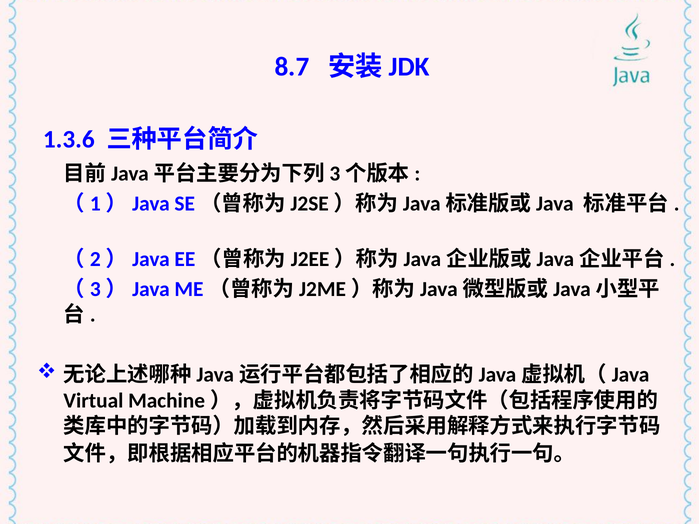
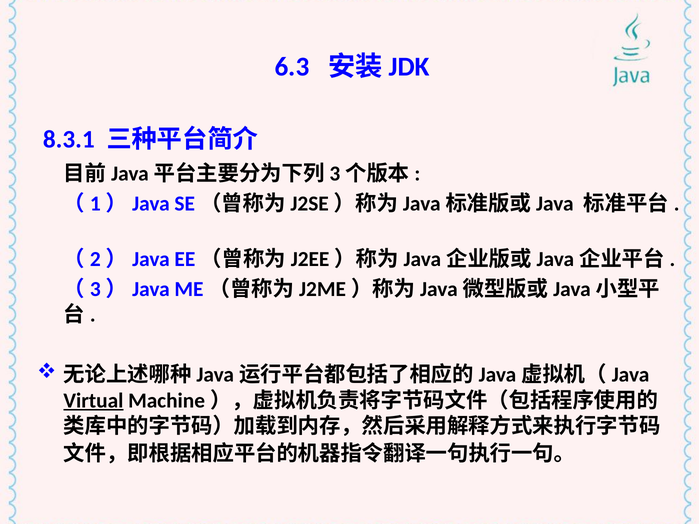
8.7: 8.7 -> 6.3 (292, 67)
1.3.6: 1.3.6 -> 8.3.1 (69, 139)
Virtual underline: none -> present (93, 401)
